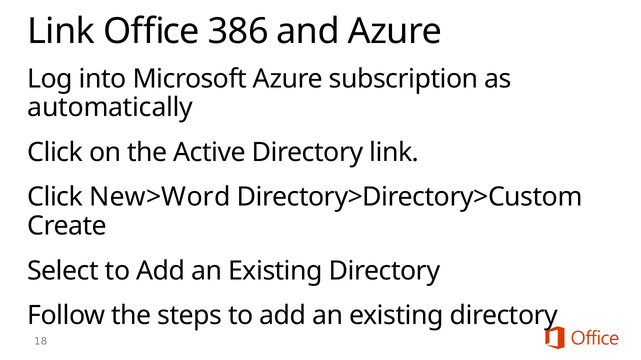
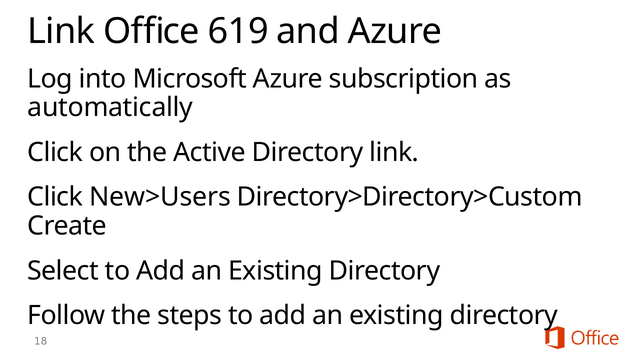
386: 386 -> 619 (238, 31)
New>Word: New>Word -> New>Users (160, 197)
